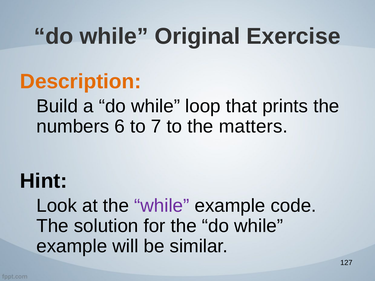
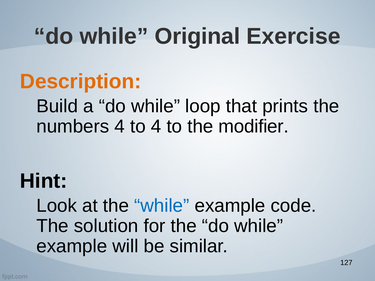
numbers 6: 6 -> 4 (120, 127)
to 7: 7 -> 4 (156, 127)
matters: matters -> modifier (254, 127)
while colour: purple -> blue (162, 206)
